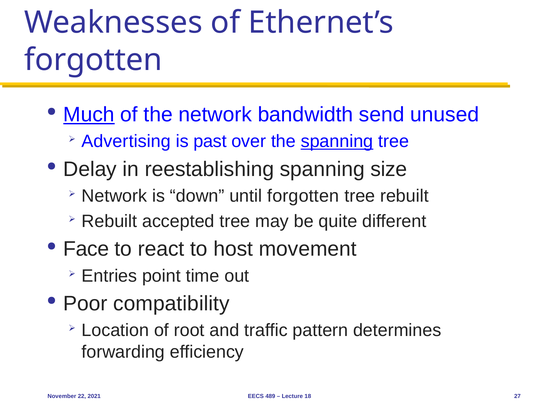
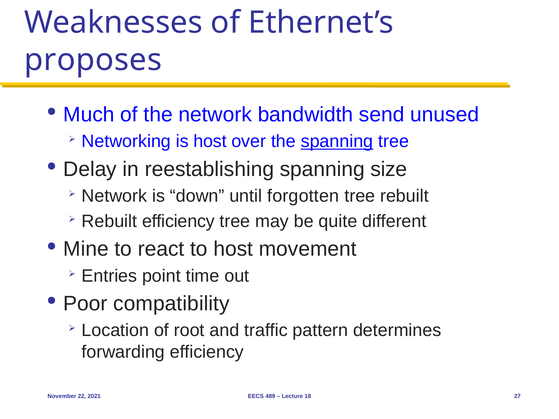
forgotten: forgotten -> proposes (93, 60)
Much underline: present -> none (89, 115)
Advertising: Advertising -> Networking (126, 141)
is past: past -> host (210, 141)
Rebuilt accepted: accepted -> efficiency (178, 221)
Face: Face -> Mine (86, 249)
